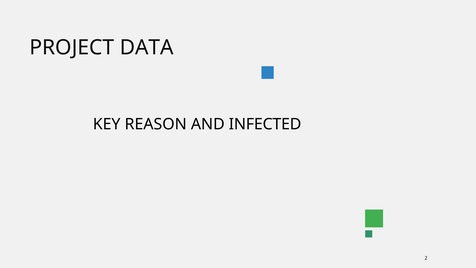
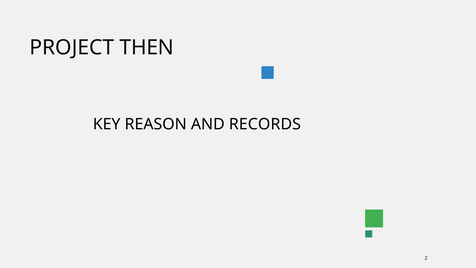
DATA: DATA -> THEN (147, 47)
INFECTED: INFECTED -> RECORDS (265, 124)
